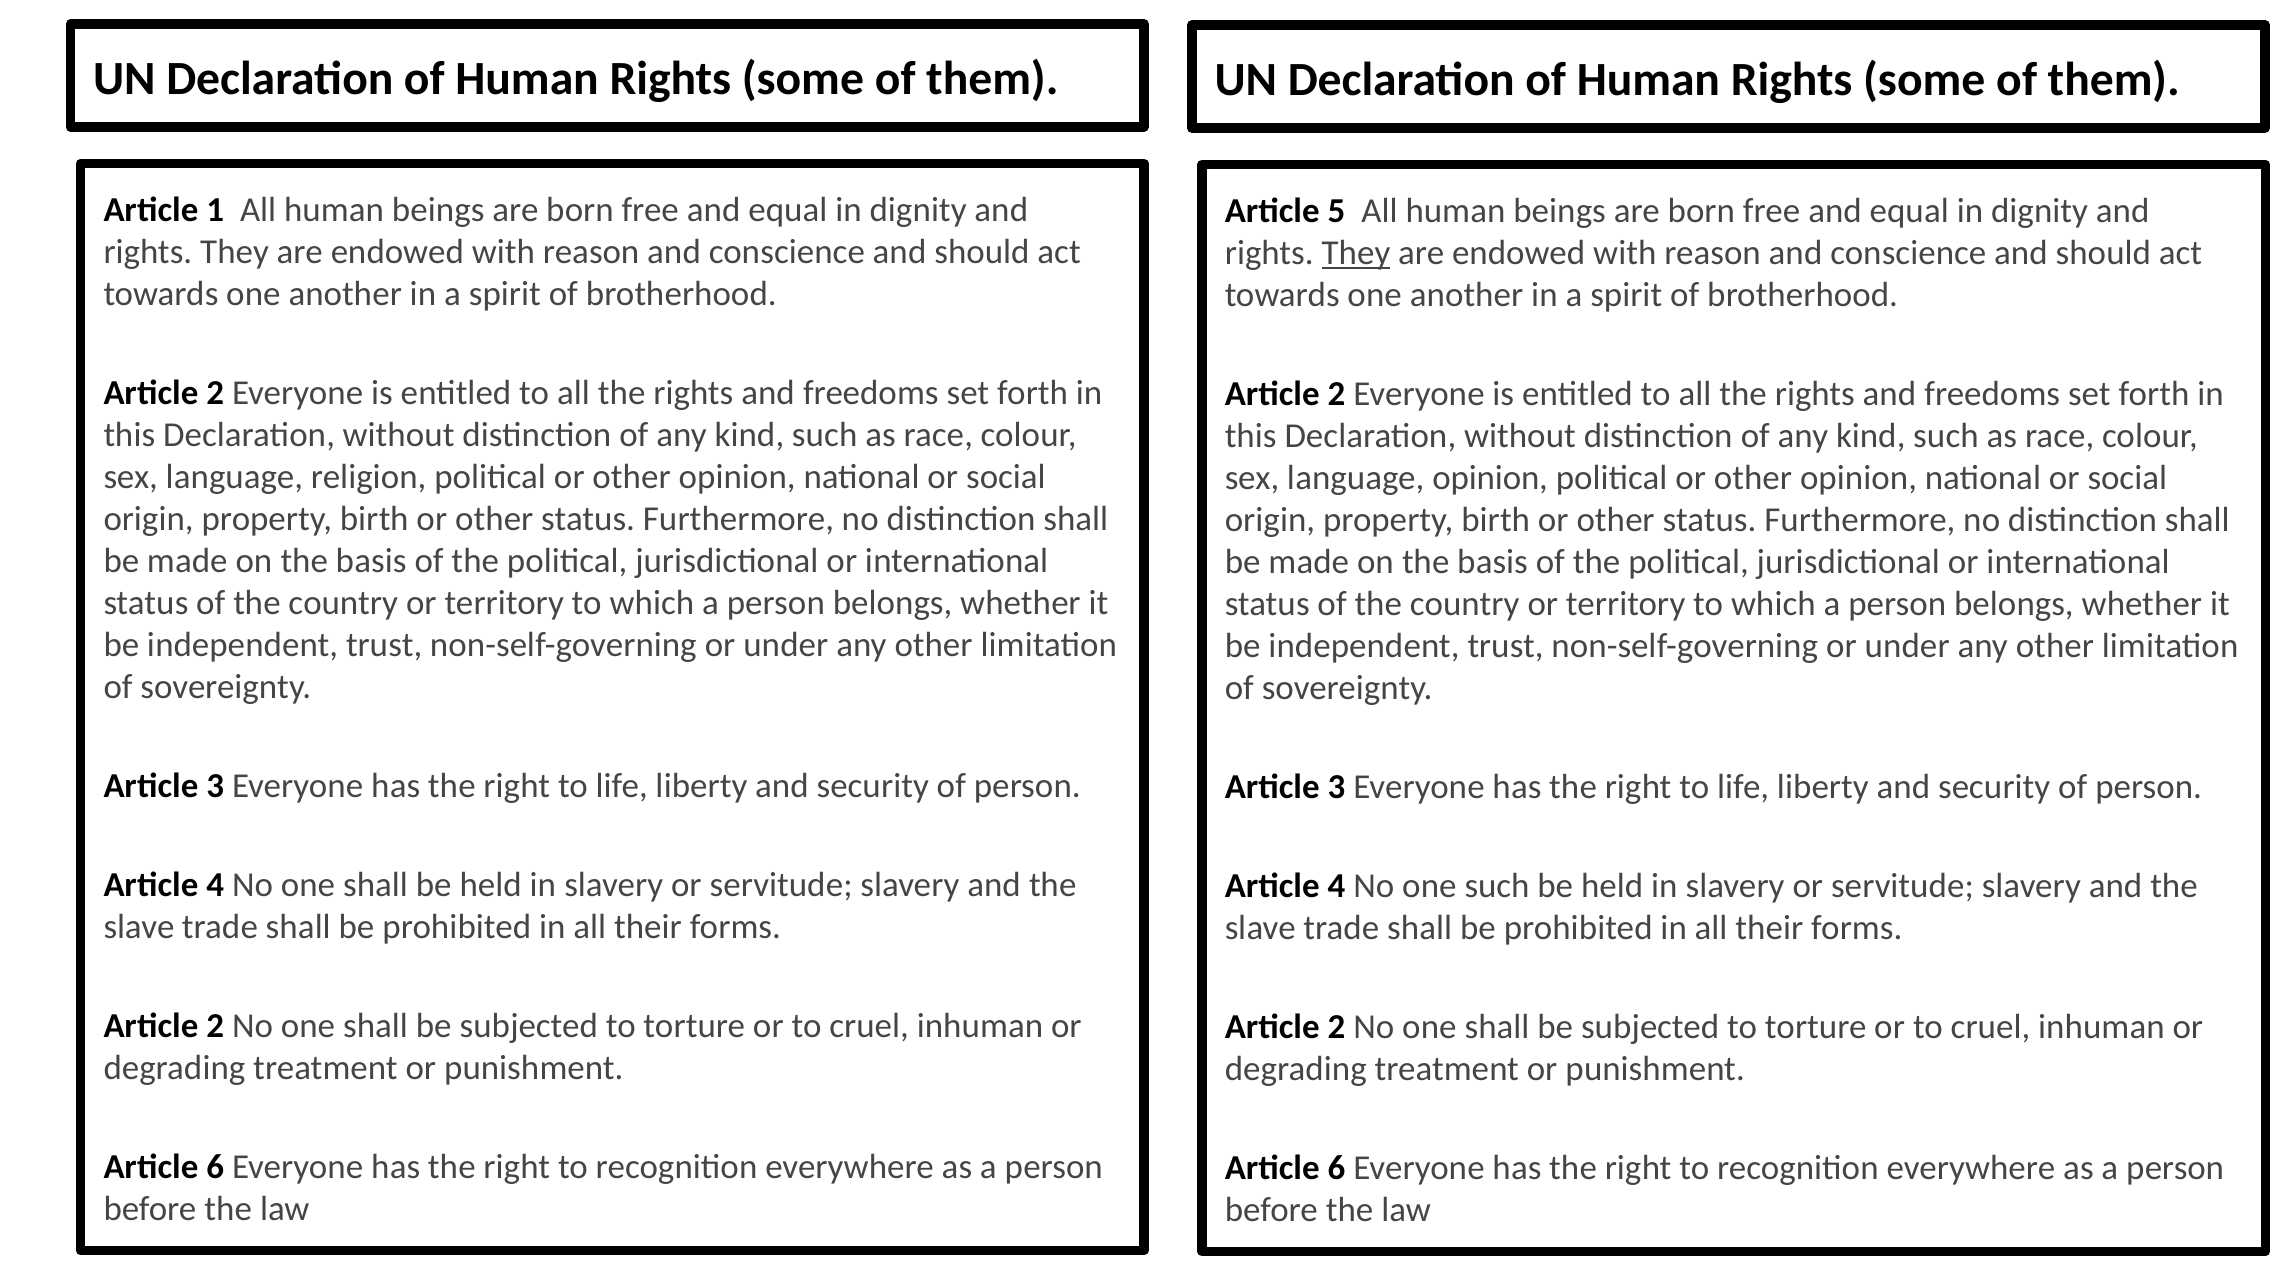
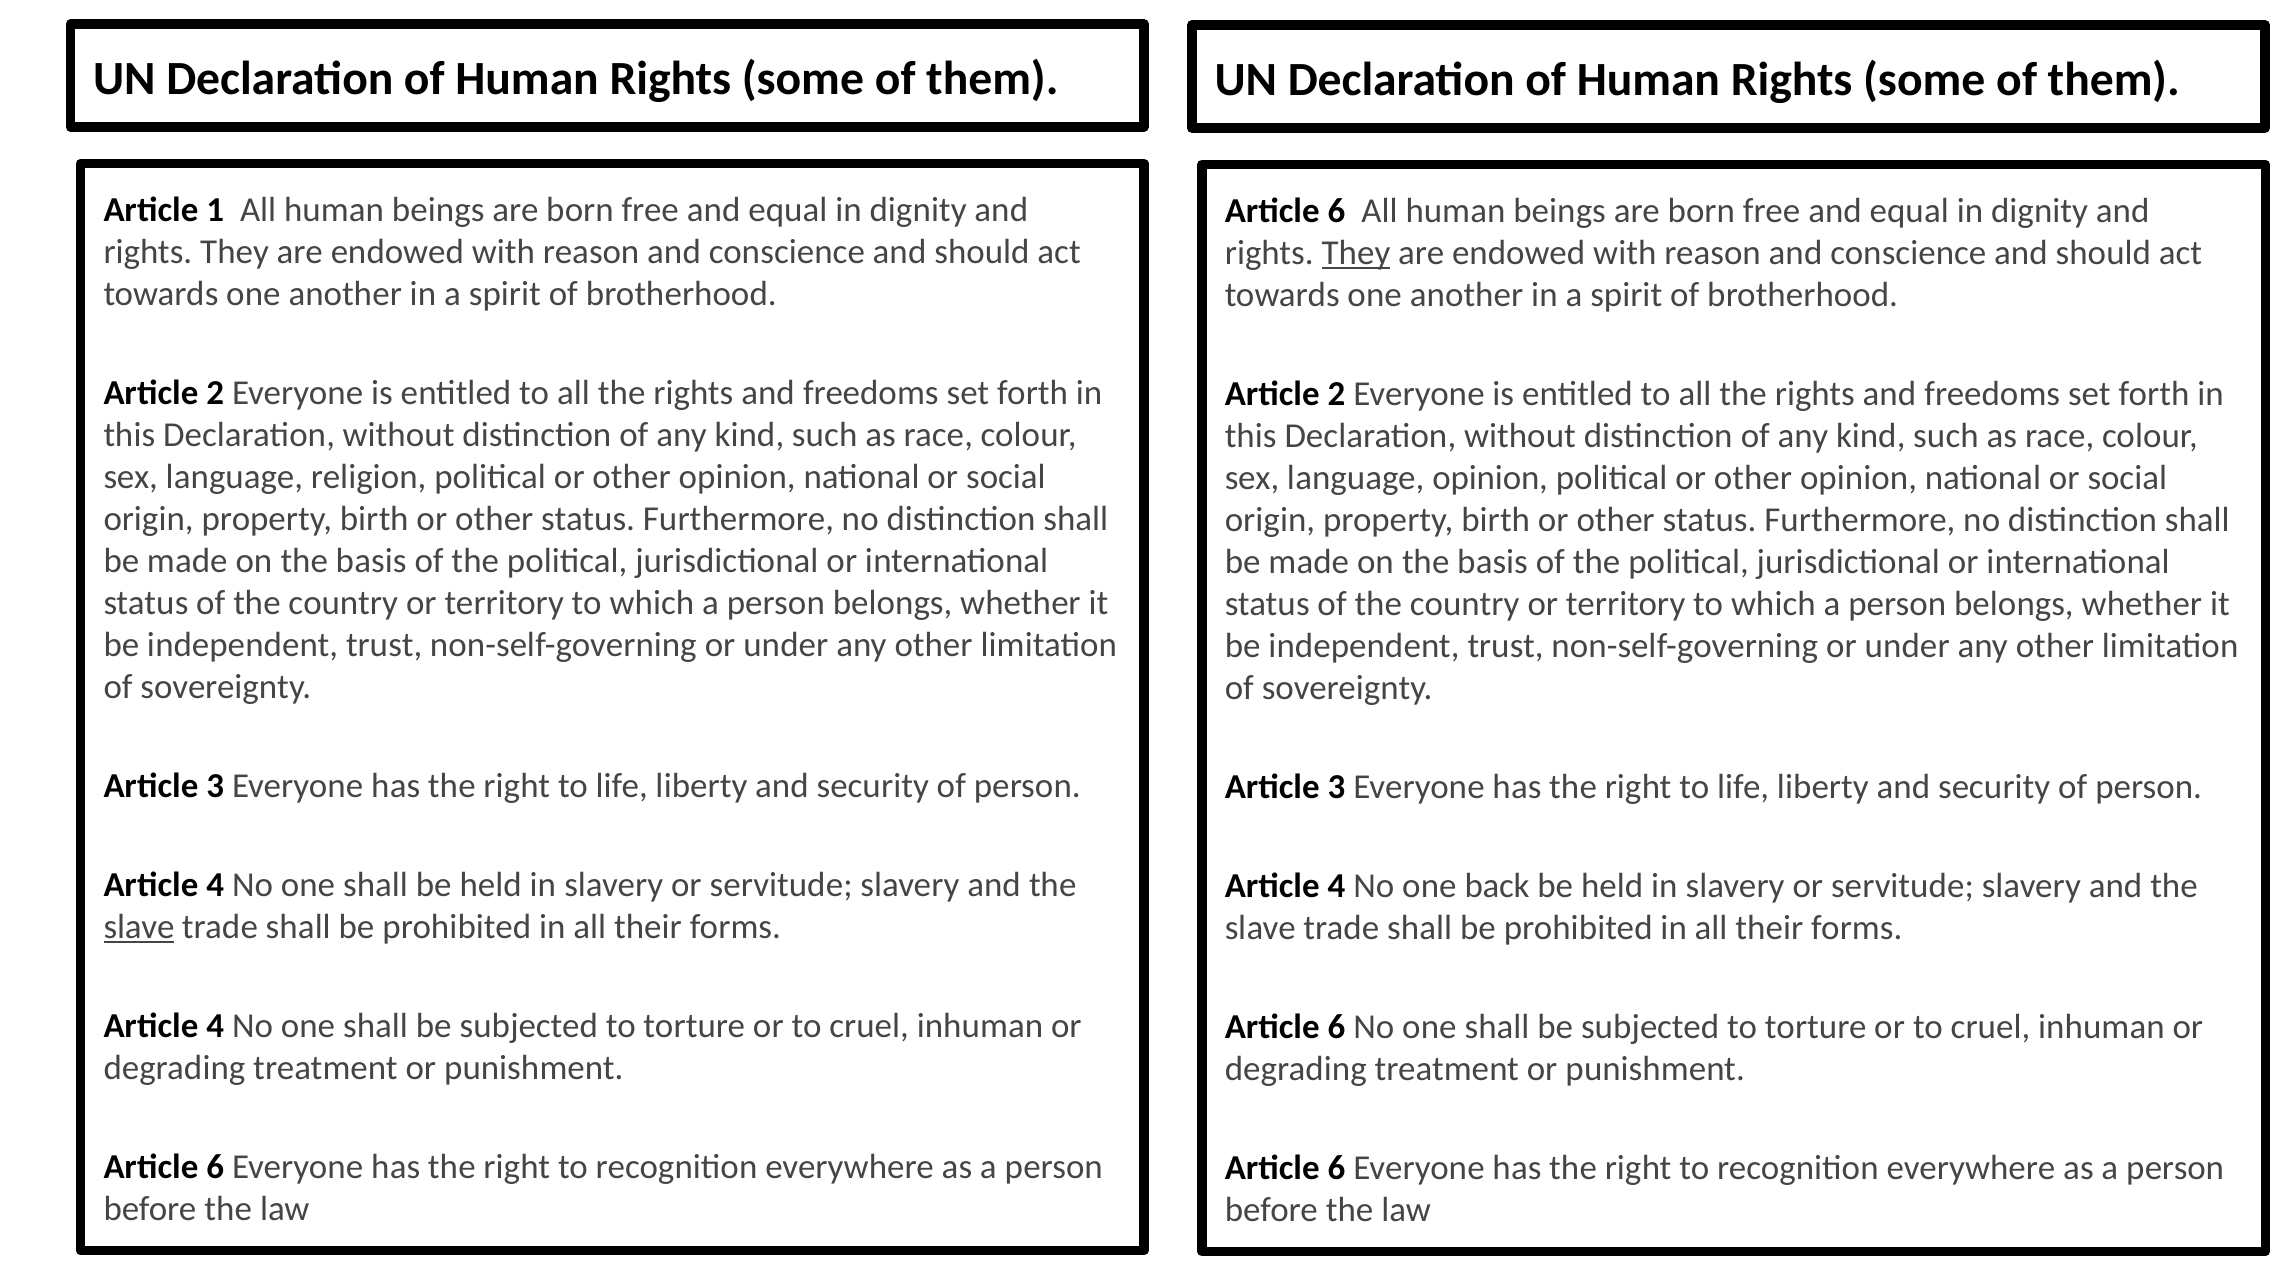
5: 5 -> 6 (1337, 211)
one such: such -> back (1497, 886)
slave underline: none -> present (139, 927)
2: 2 -> 4 (215, 1026)
2: 2 -> 6 (1337, 1027)
